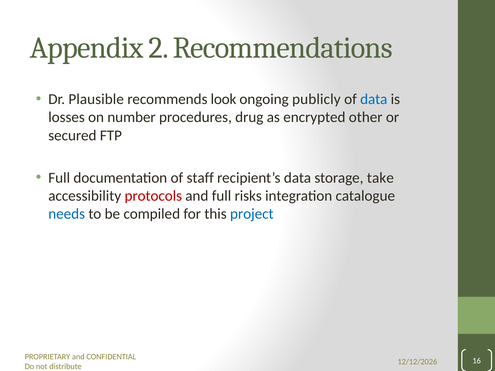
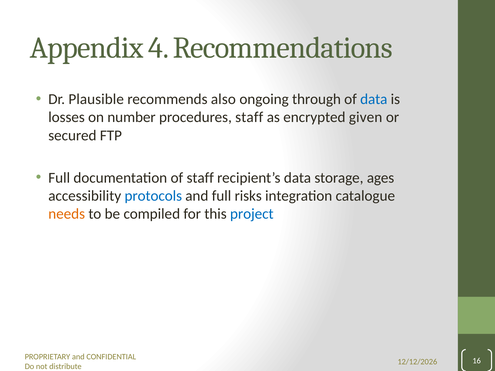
2: 2 -> 4 (159, 48)
look: look -> also (223, 99)
publicly: publicly -> through (317, 99)
procedures drug: drug -> staff (249, 117)
other: other -> given (366, 117)
take: take -> ages (381, 178)
protocols colour: red -> blue (153, 196)
needs colour: blue -> orange (67, 214)
